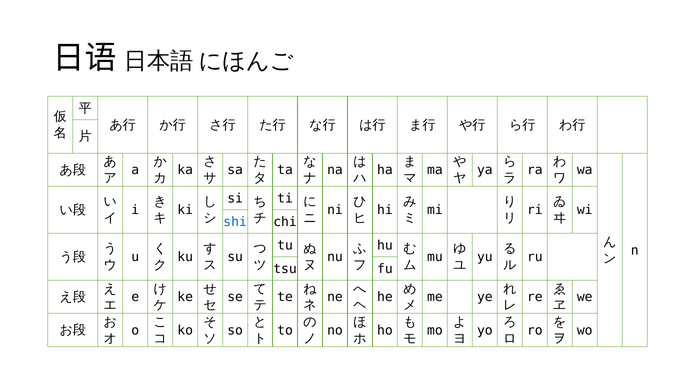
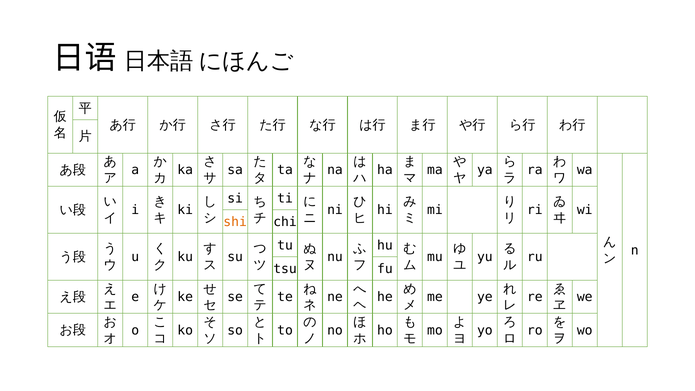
shi colour: blue -> orange (235, 222)
